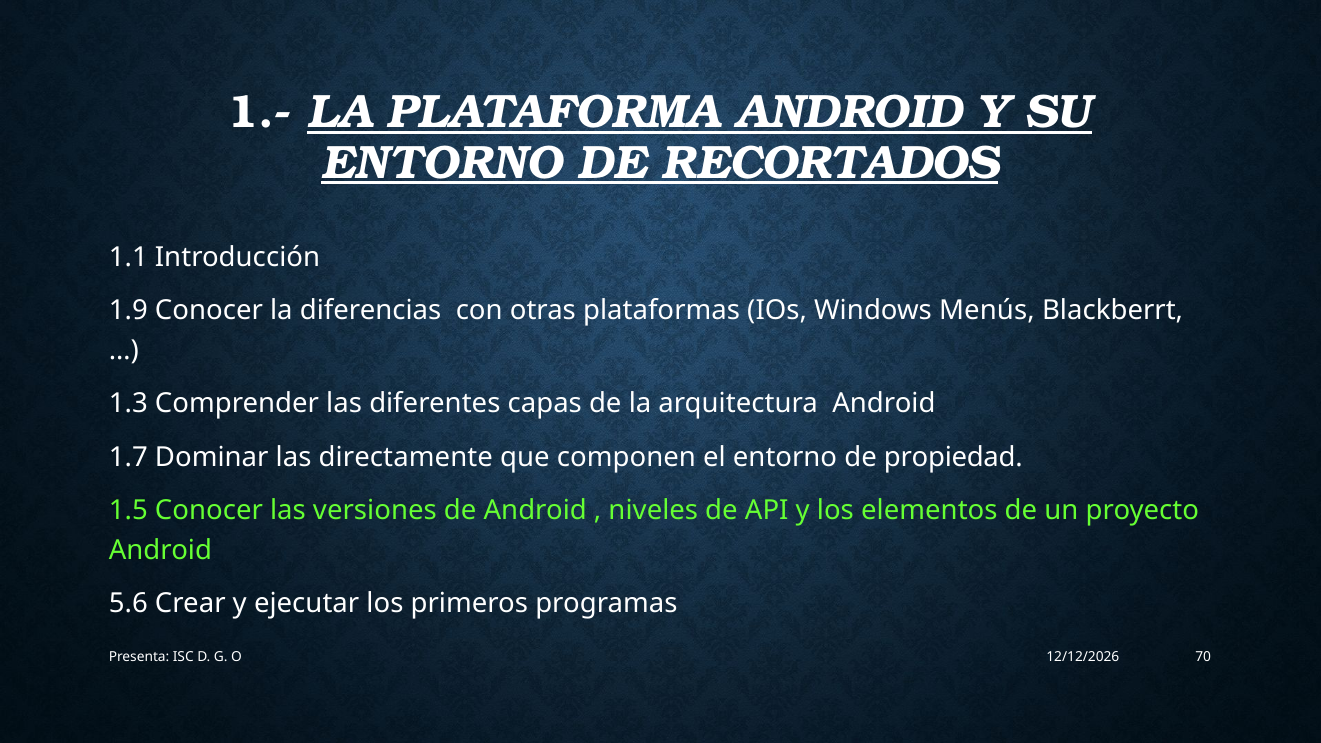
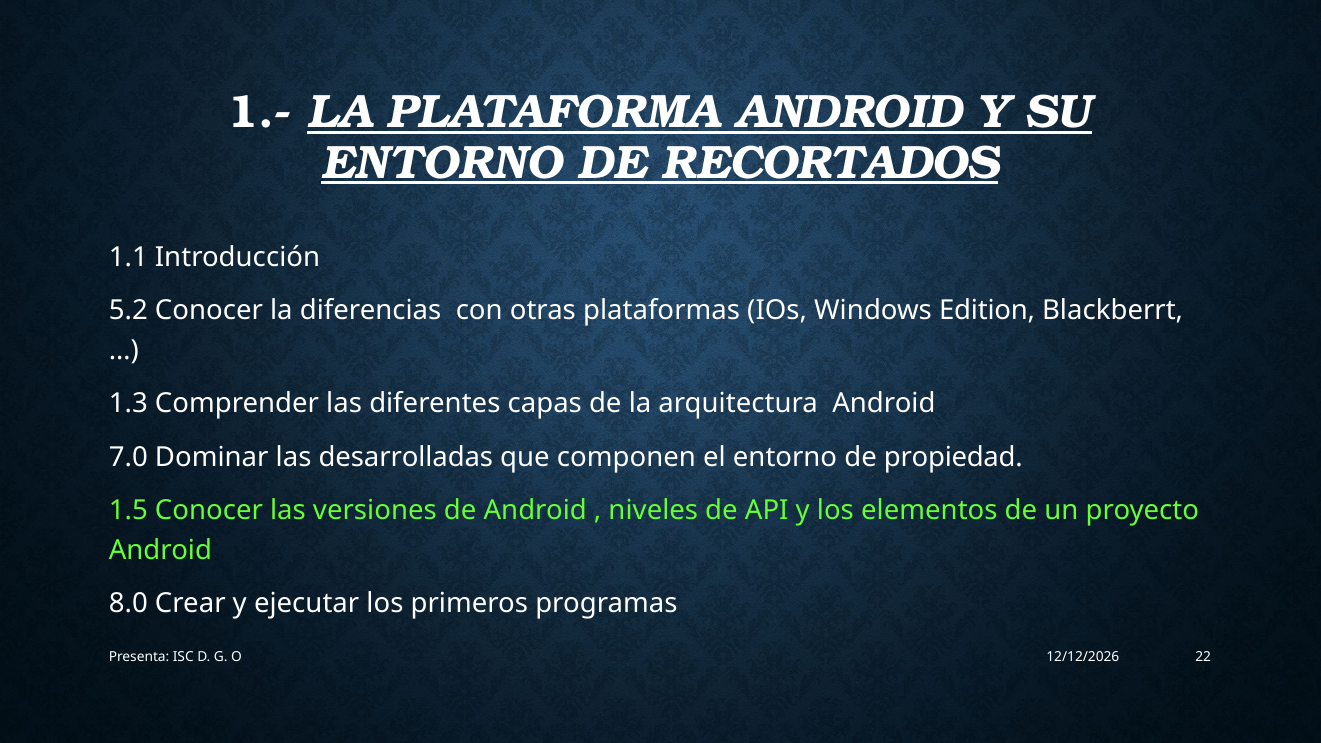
1.9: 1.9 -> 5.2 (128, 311)
Menús: Menús -> Edition (987, 311)
1.7: 1.7 -> 7.0 (128, 457)
directamente: directamente -> desarrolladas (406, 457)
5.6: 5.6 -> 8.0 (128, 604)
70: 70 -> 22 (1203, 657)
